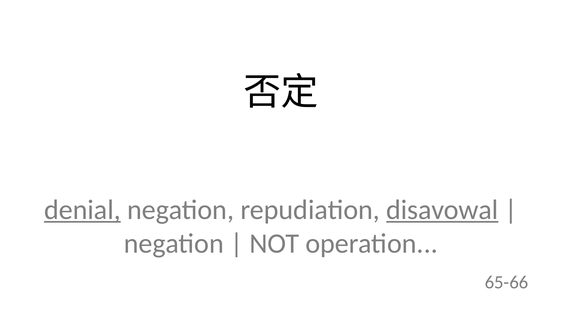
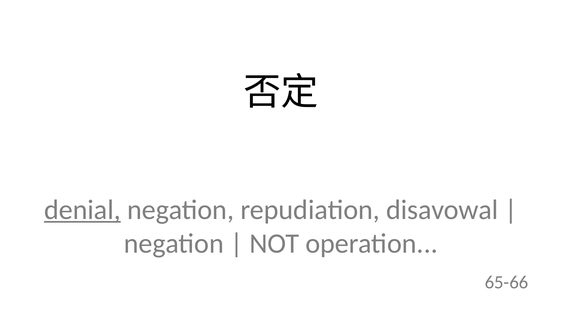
disavowal underline: present -> none (442, 210)
